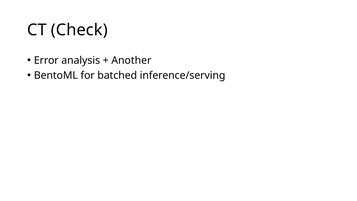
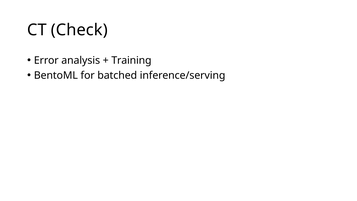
Another: Another -> Training (131, 60)
